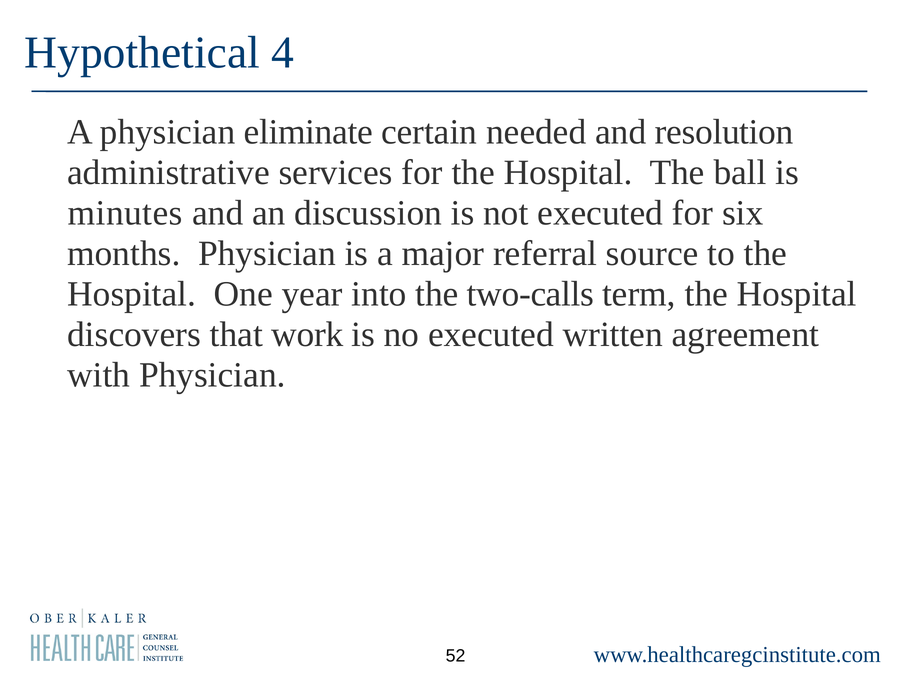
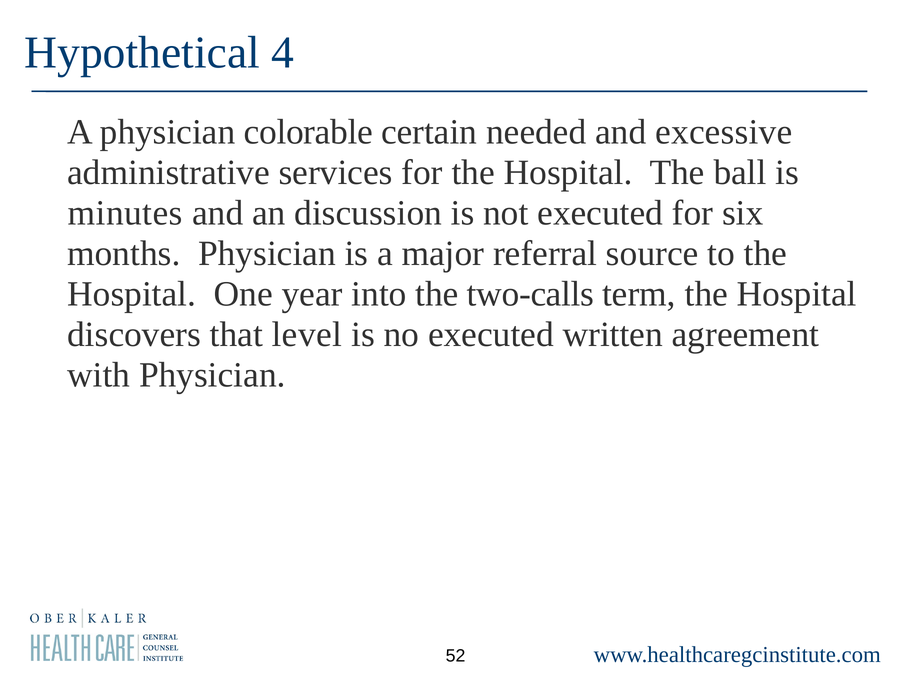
eliminate: eliminate -> colorable (308, 132)
resolution: resolution -> excessive (724, 132)
work: work -> level (307, 334)
